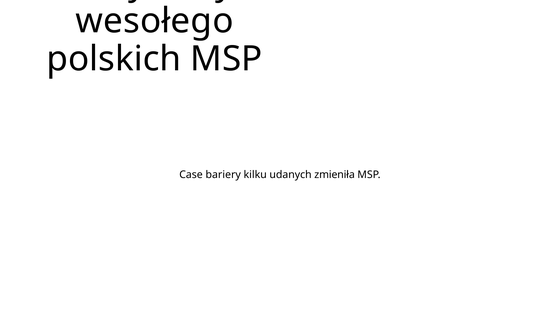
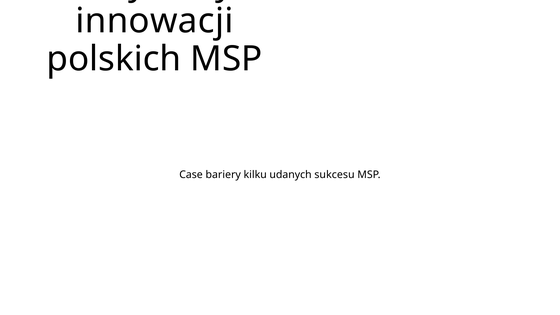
wesołego: wesołego -> innowacji (154, 21)
zmieniła: zmieniła -> sukcesu (334, 175)
